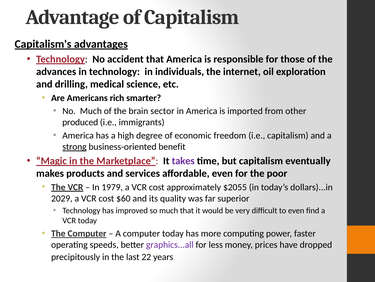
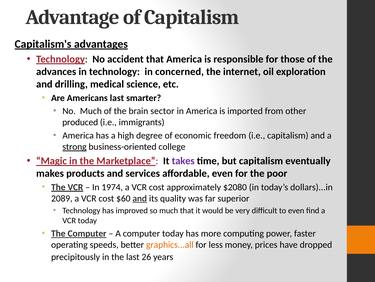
individuals: individuals -> concerned (180, 72)
Americans rich: rich -> last (117, 98)
benefit: benefit -> college (172, 146)
1979: 1979 -> 1974 (112, 187)
$2055: $2055 -> $2080 (235, 187)
2029: 2029 -> 2089 (62, 198)
and underline: none -> present (140, 198)
graphics...all colour: purple -> orange (170, 244)
22: 22 -> 26 (146, 256)
